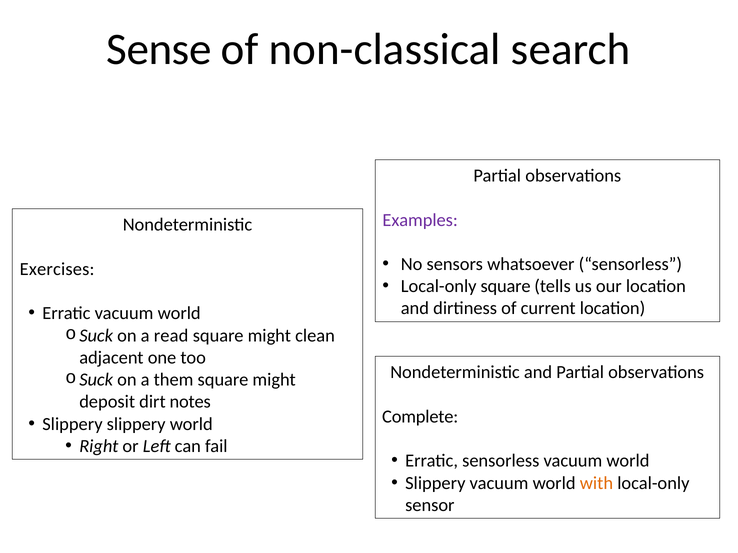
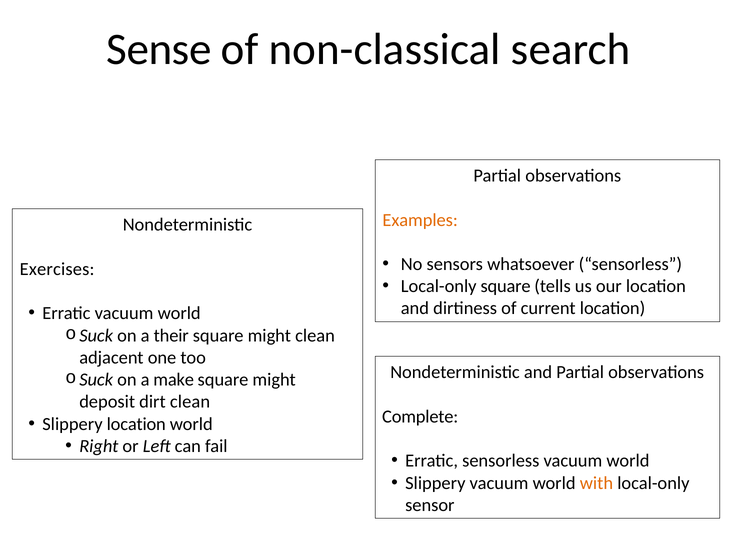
Examples colour: purple -> orange (420, 220)
read: read -> their (171, 336)
them: them -> make (174, 380)
dirt notes: notes -> clean (190, 402)
Slippery slippery: slippery -> location (136, 424)
